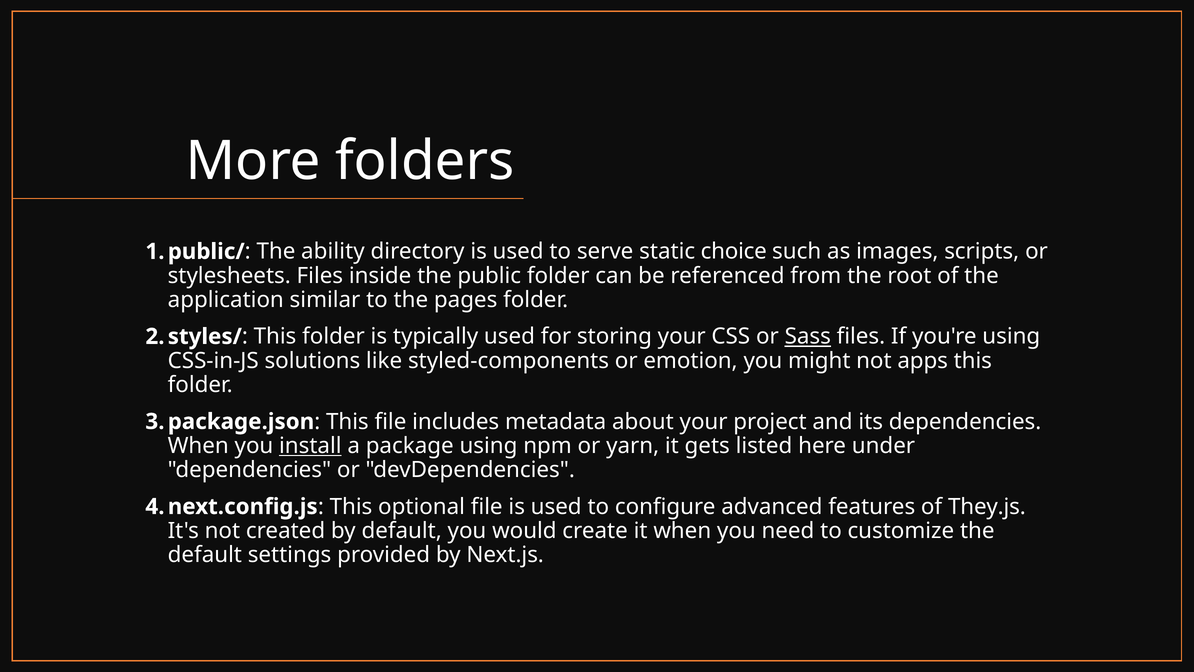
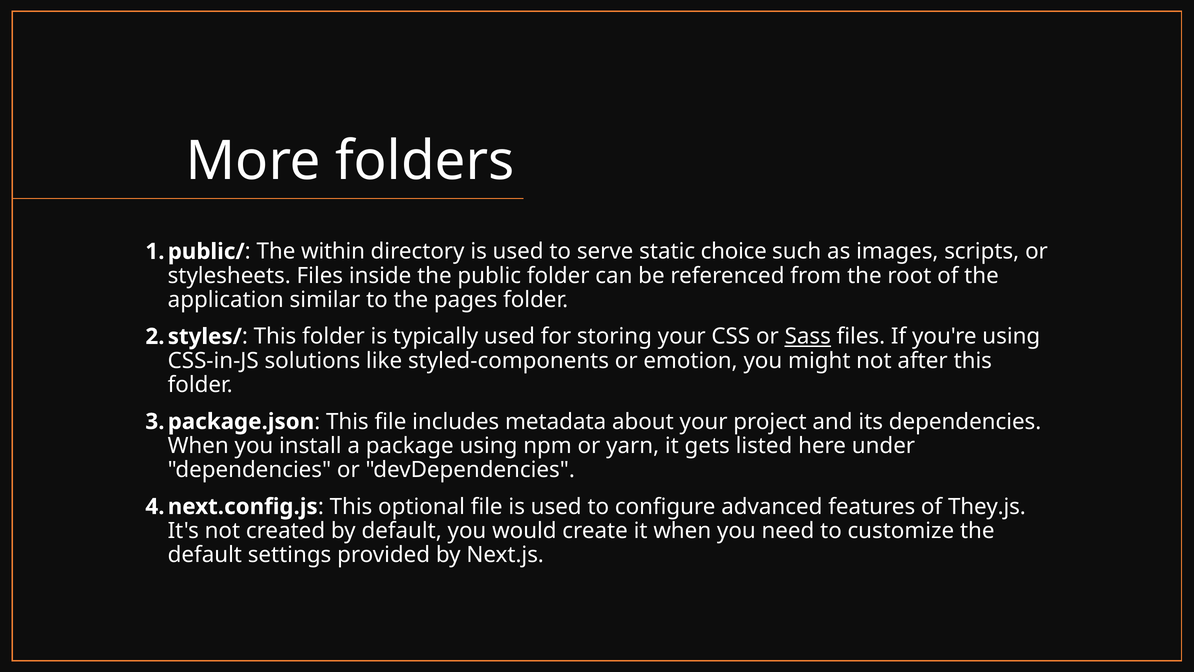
ability: ability -> within (333, 251)
apps: apps -> after (923, 361)
install underline: present -> none (310, 446)
